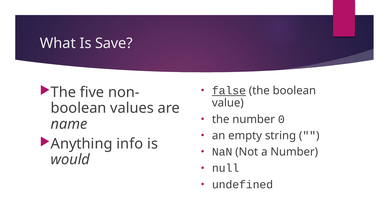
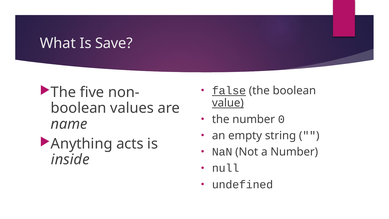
value underline: none -> present (228, 103)
info: info -> acts (130, 144)
would: would -> inside (70, 159)
